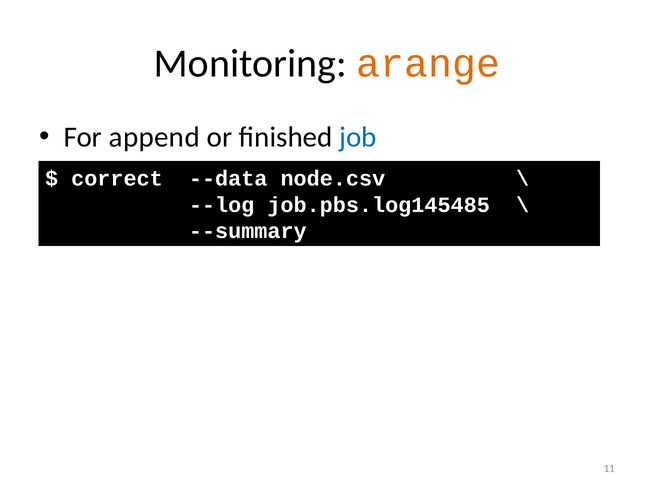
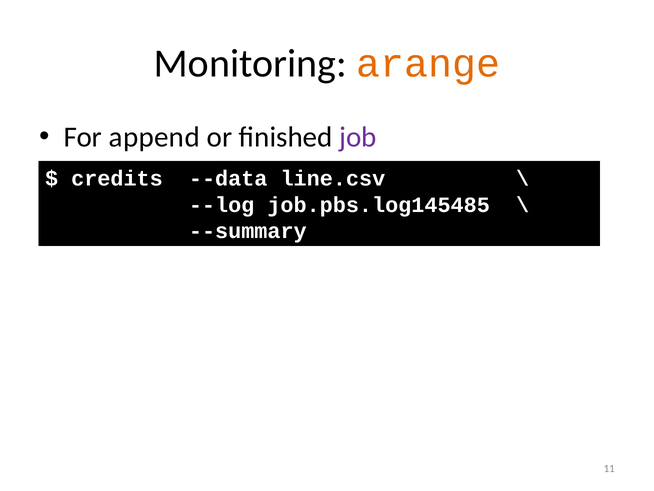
job colour: blue -> purple (358, 137)
correct: correct -> credits (117, 179)
node.csv: node.csv -> line.csv (333, 179)
